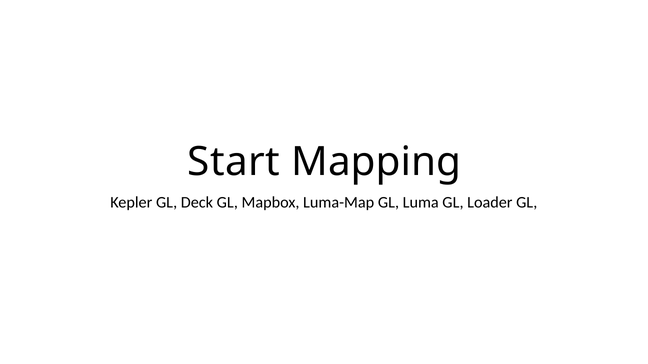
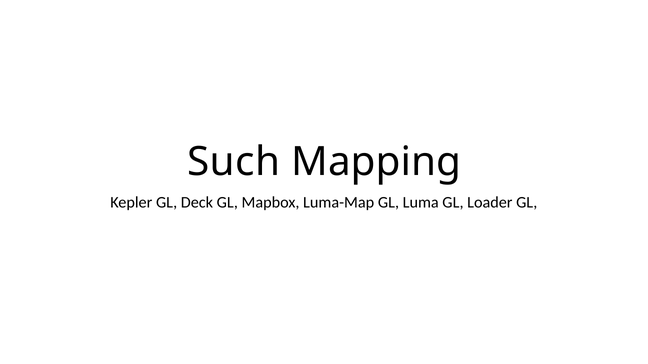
Start: Start -> Such (234, 162)
